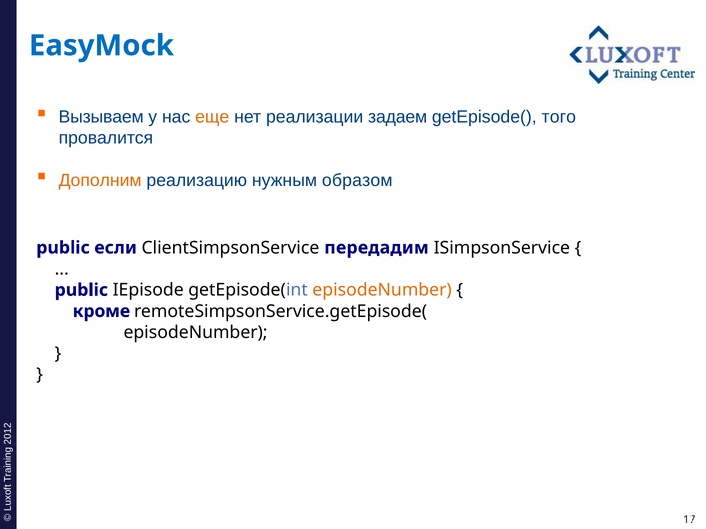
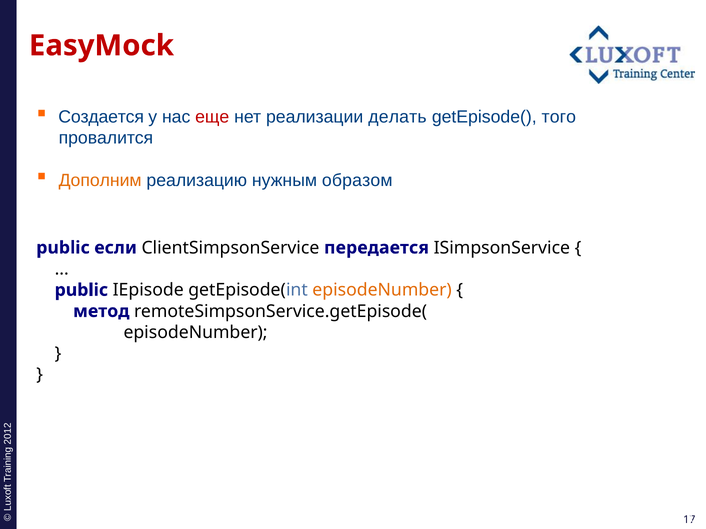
EasyMock colour: blue -> red (101, 46)
Вызываем: Вызываем -> Создается (101, 117)
еще colour: orange -> red (212, 117)
задаем: задаем -> делать (397, 117)
передадим: передадим -> передается (377, 248)
кроме: кроме -> метод (101, 311)
